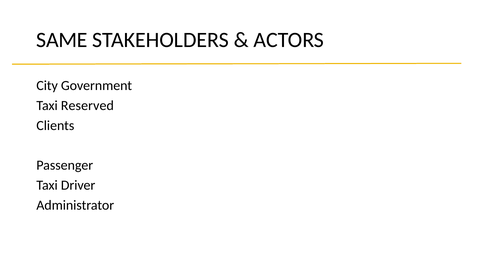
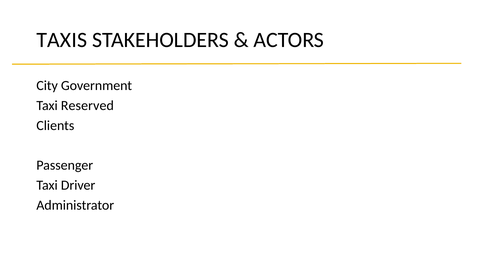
SAME: SAME -> TAXIS (62, 40)
